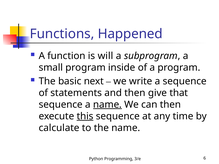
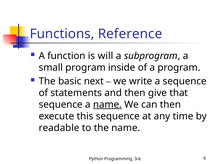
Happened: Happened -> Reference (130, 34)
this underline: present -> none (85, 116)
calculate: calculate -> readable (59, 128)
